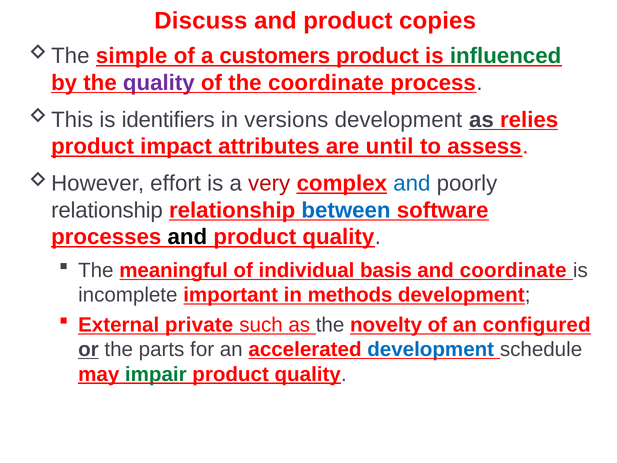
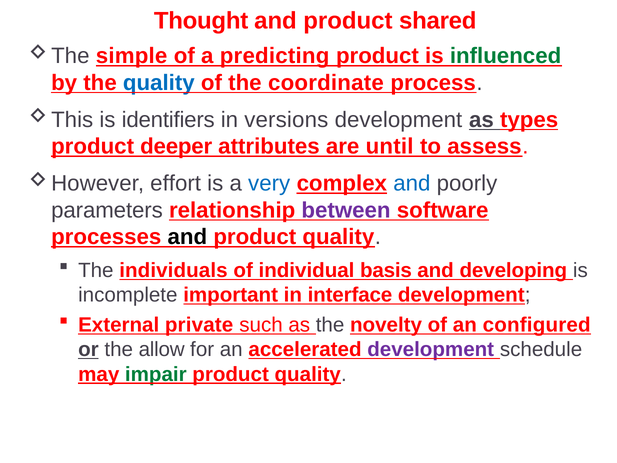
Discuss: Discuss -> Thought (201, 21)
copies: copies -> shared (438, 21)
customers: customers -> predicting (275, 56)
quality colour: purple -> blue (159, 83)
relies: relies -> types (529, 120)
impact: impact -> deeper (176, 146)
very colour: red -> blue (269, 183)
relationship: relationship -> parameters (107, 210)
between colour: blue -> purple (346, 210)
meaningful: meaningful -> individuals (173, 270)
and coordinate: coordinate -> developing (513, 270)
methods: methods -> interface (350, 295)
parts: parts -> allow (162, 349)
development colour: blue -> purple (431, 349)
